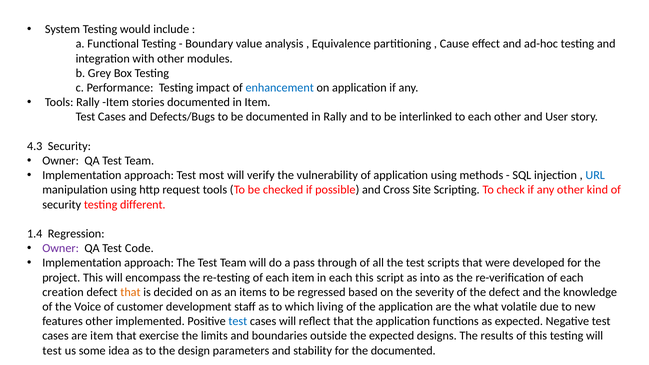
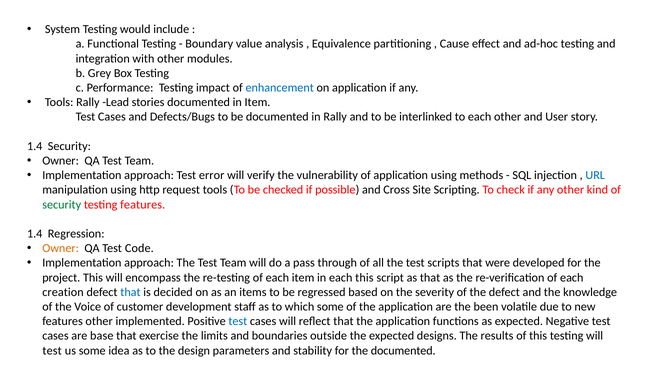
Rally Item: Item -> Lead (116, 102)
4.3: 4.3 -> 1.4 (35, 146)
most: most -> error (212, 175)
security colour: black -> green (62, 205)
testing different: different -> features (143, 205)
Owner colour: purple -> orange (61, 248)
as into: into -> that (430, 278)
that colour: orange -> blue (130, 292)
which living: living -> some (330, 307)
what: what -> been (486, 307)
are item: item -> base (102, 336)
